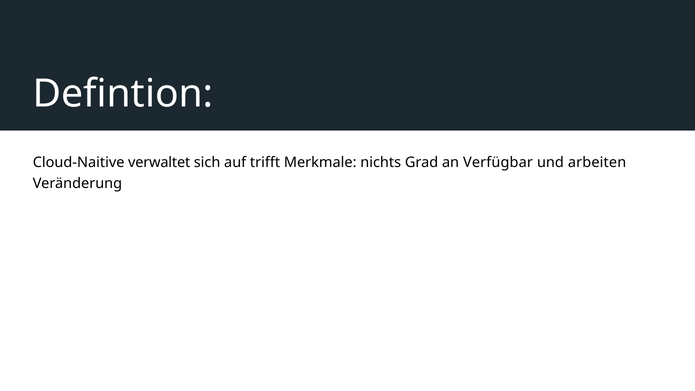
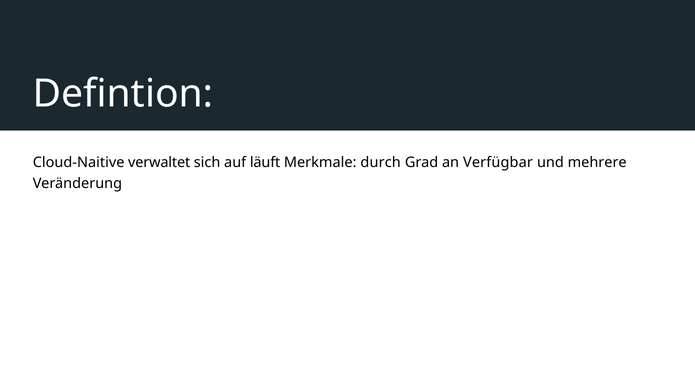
trifft: trifft -> läuft (265, 163)
nichts: nichts -> durch (381, 163)
arbeiten: arbeiten -> mehrere (597, 163)
